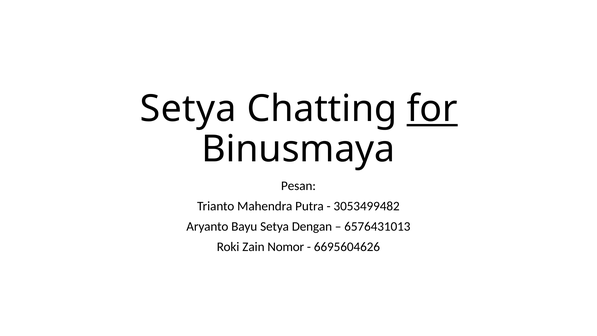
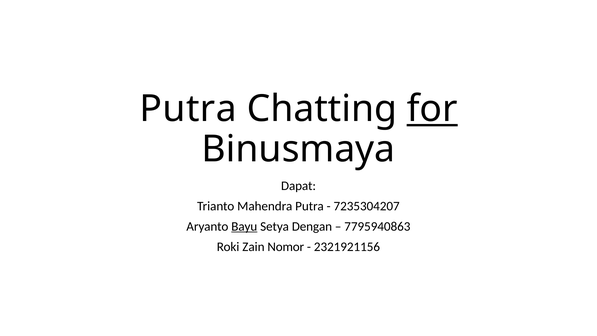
Setya: Setya -> Putra (188, 109)
Pesan: Pesan -> Dapat (298, 186)
3053499482: 3053499482 -> 7235304207 (367, 206)
Bayu underline: none -> present (244, 226)
6576431013: 6576431013 -> 7795940863 (377, 226)
6695604626: 6695604626 -> 2321921156 (347, 247)
